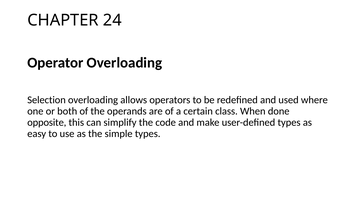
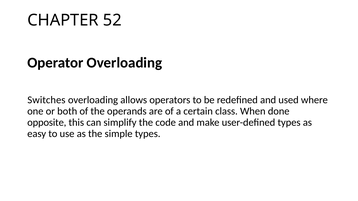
24: 24 -> 52 (112, 20)
Selection: Selection -> Switches (46, 100)
